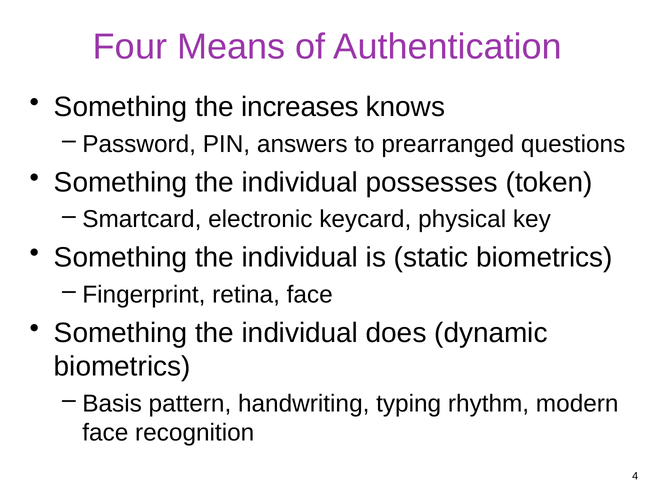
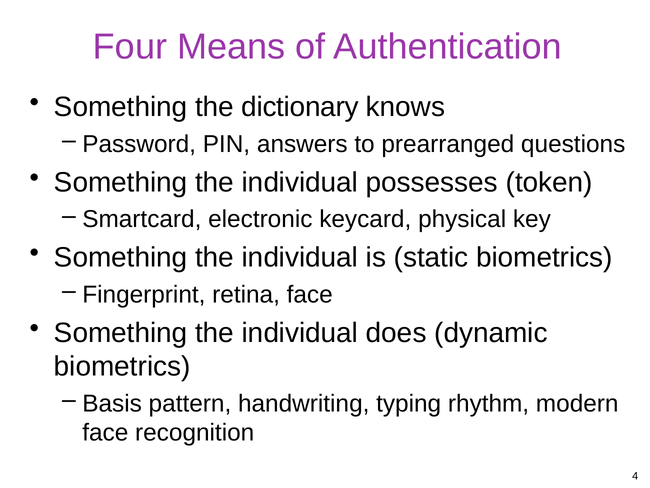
increases: increases -> dictionary (300, 107)
